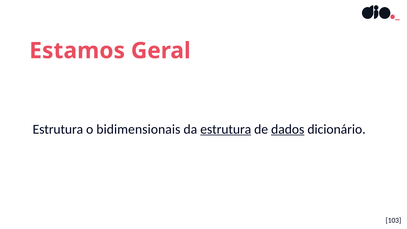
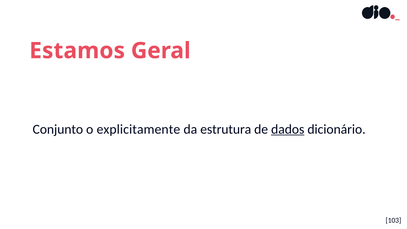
Estrutura: Estrutura -> Conjunto (58, 129)
bidimensionais: bidimensionais -> explicitamente (138, 129)
estrutura underline: present -> none (226, 129)
